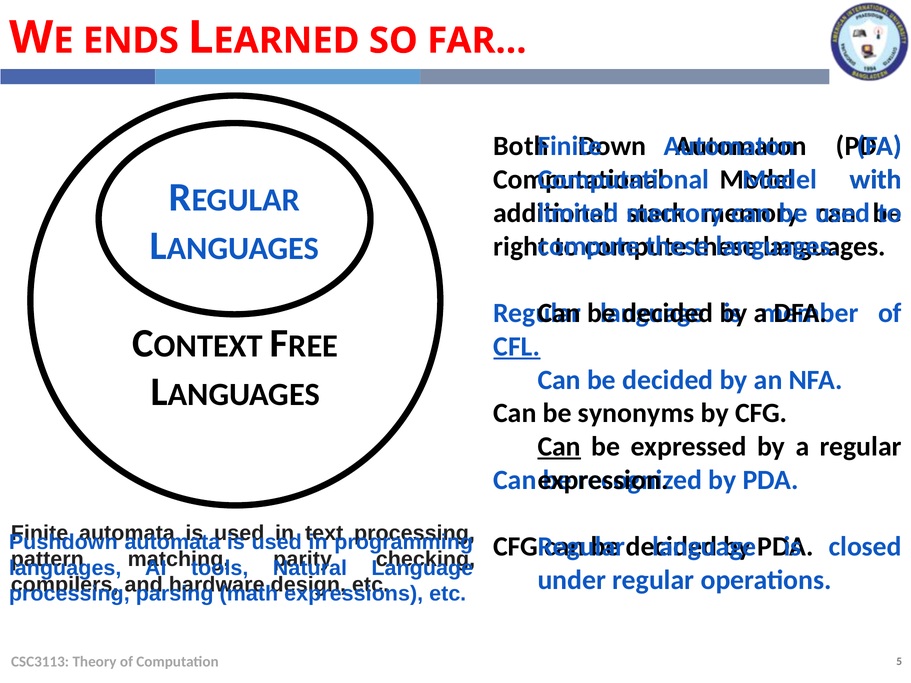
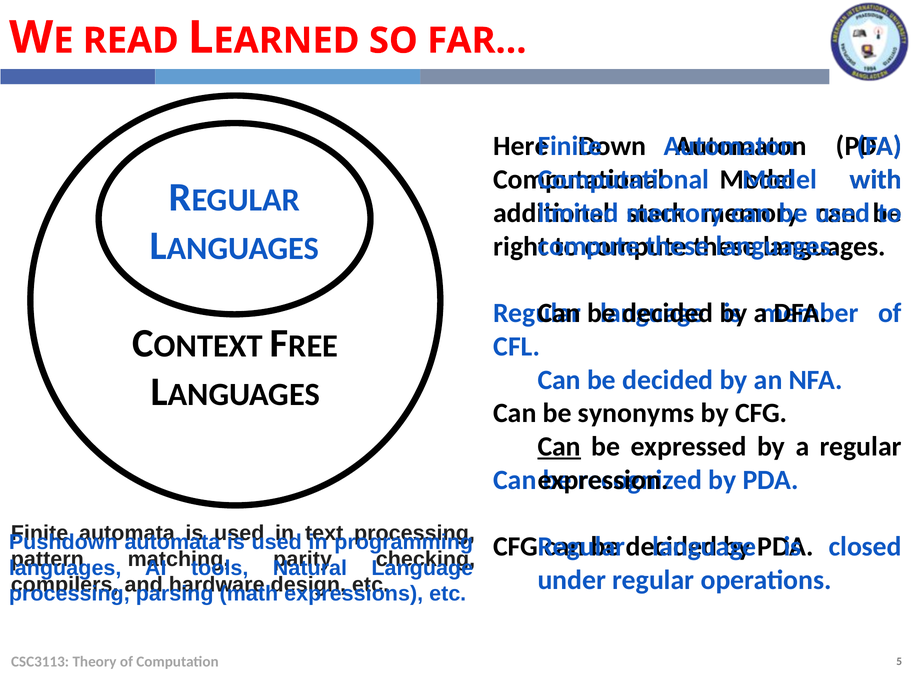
ENDS: ENDS -> READ (131, 41)
Both: Both -> Here (521, 146)
CFL underline: present -> none (517, 347)
